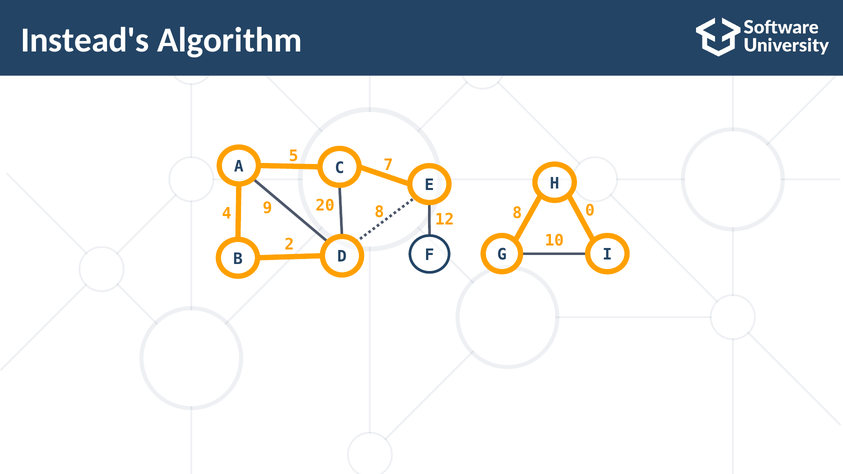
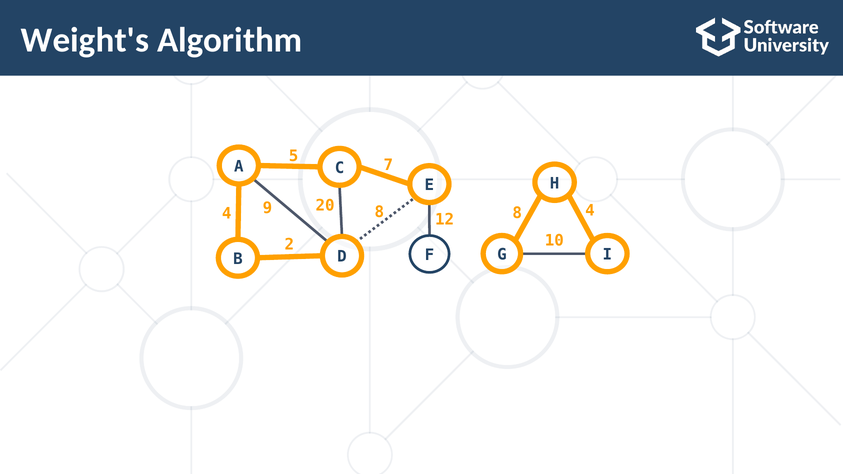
Instead's: Instead's -> Weight's (85, 40)
8 0: 0 -> 4 (590, 211)
